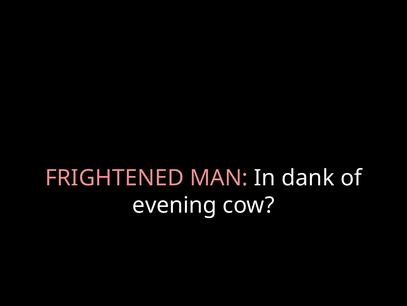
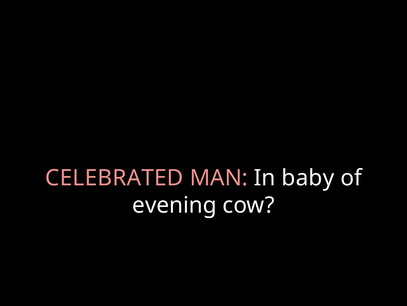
FRIGHTENED: FRIGHTENED -> CELEBRATED (114, 178)
dank: dank -> baby (308, 178)
